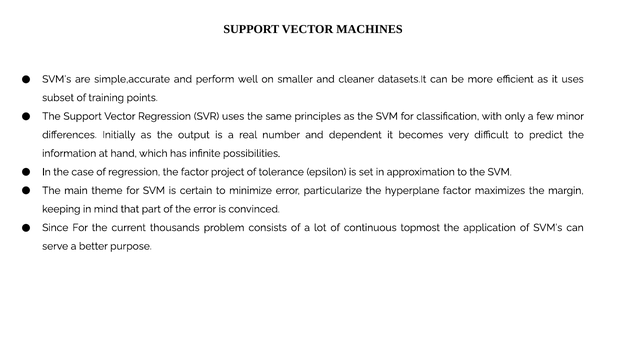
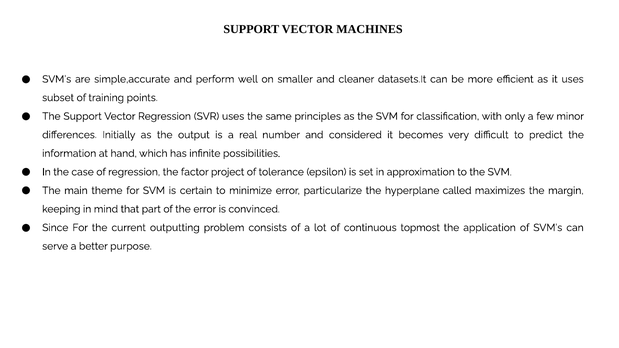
dependent: dependent -> considered (355, 135)
hyperplane factor: factor -> called (457, 191)
thousands: thousands -> outputting (175, 228)
